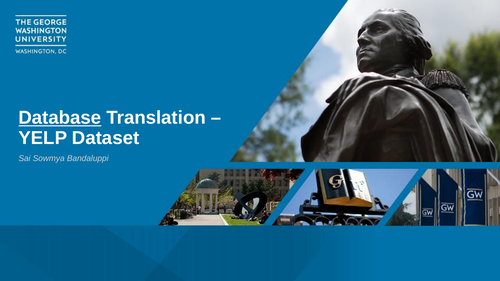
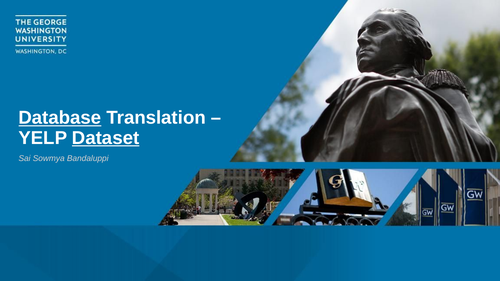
Dataset underline: none -> present (106, 138)
